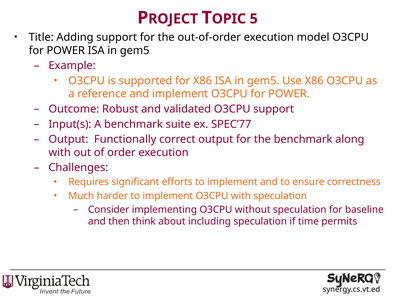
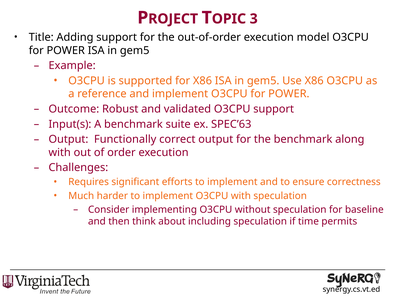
5: 5 -> 3 (254, 19)
SPEC’77: SPEC’77 -> SPEC’63 (231, 124)
